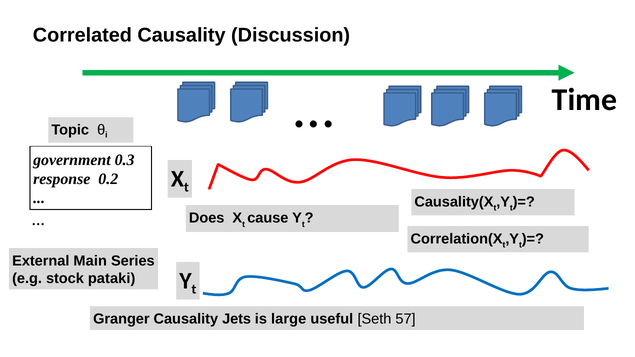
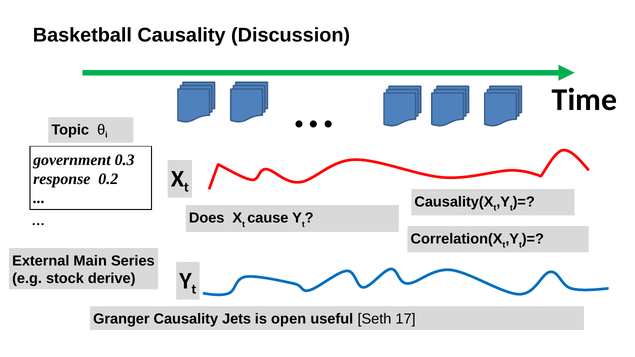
Correlated: Correlated -> Basketball (82, 35)
pataki: pataki -> derive (112, 279)
large: large -> open (289, 319)
57: 57 -> 17 (406, 319)
